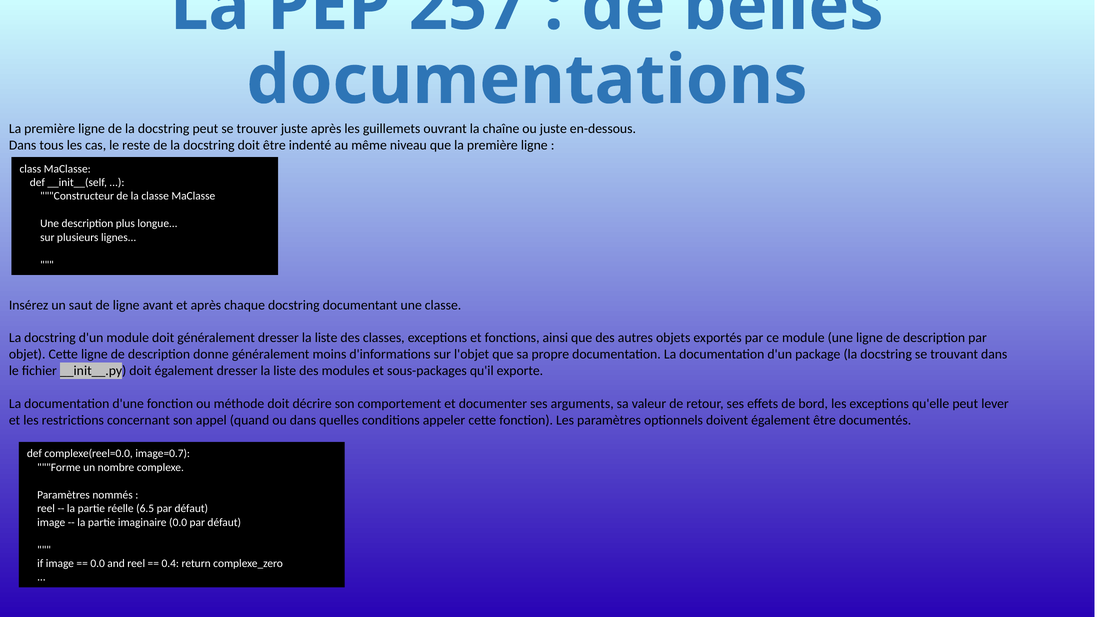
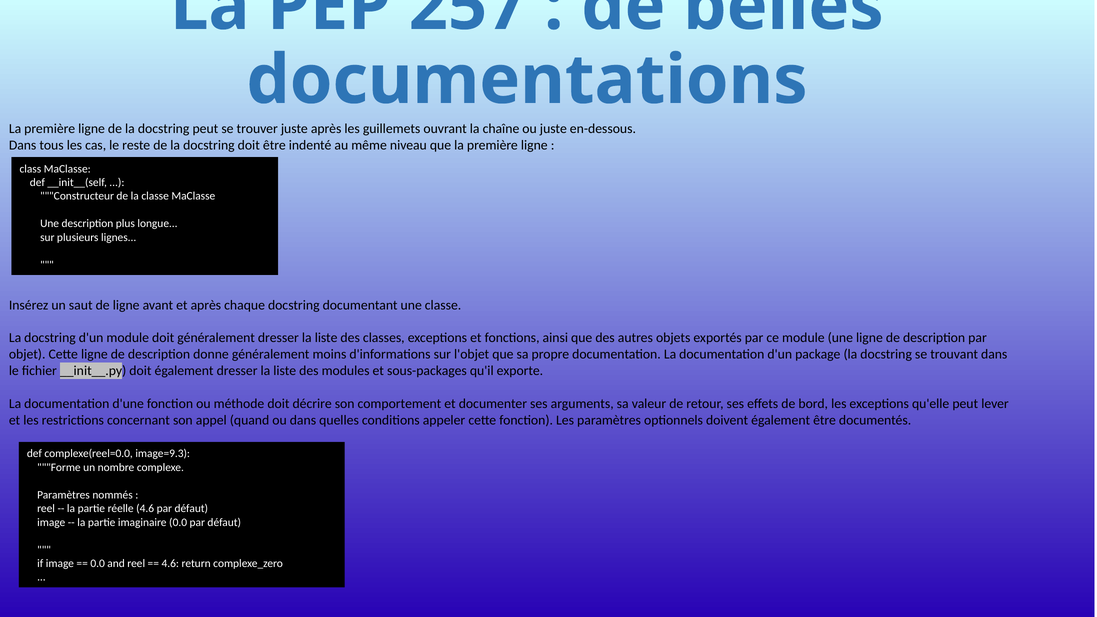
image=0.7: image=0.7 -> image=9.3 (163, 454)
réelle 6.5: 6.5 -> 4.6 (145, 509)
0.4: 0.4 -> 4.6 (170, 564)
